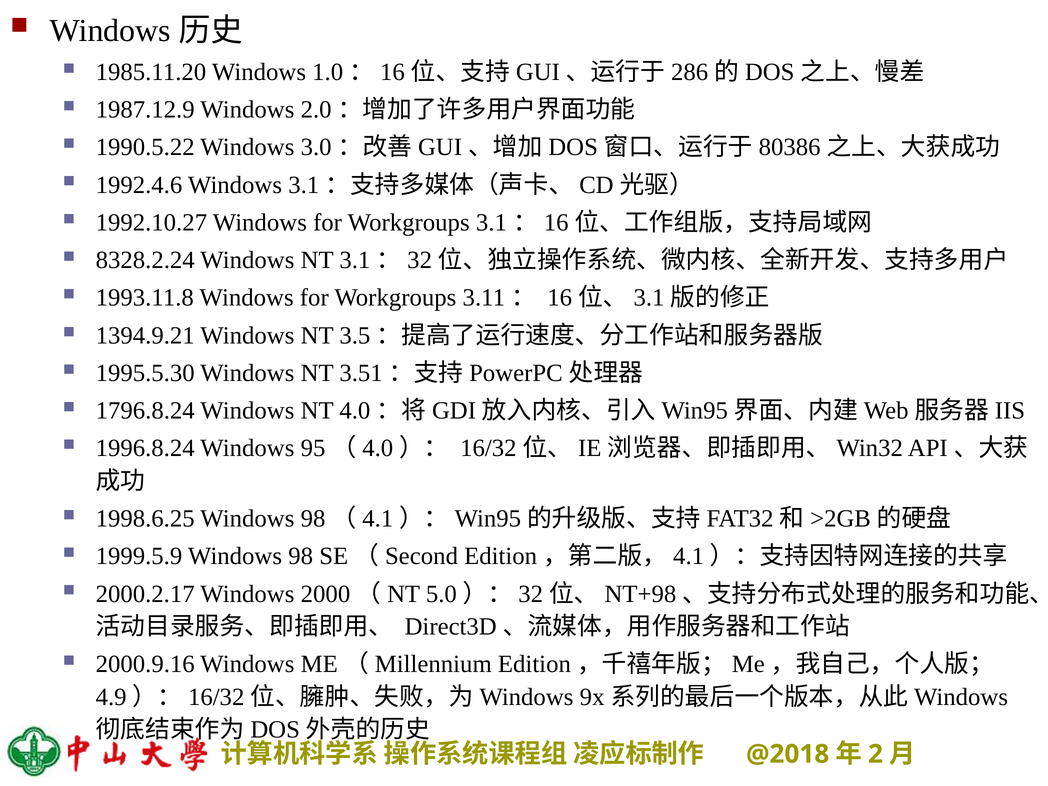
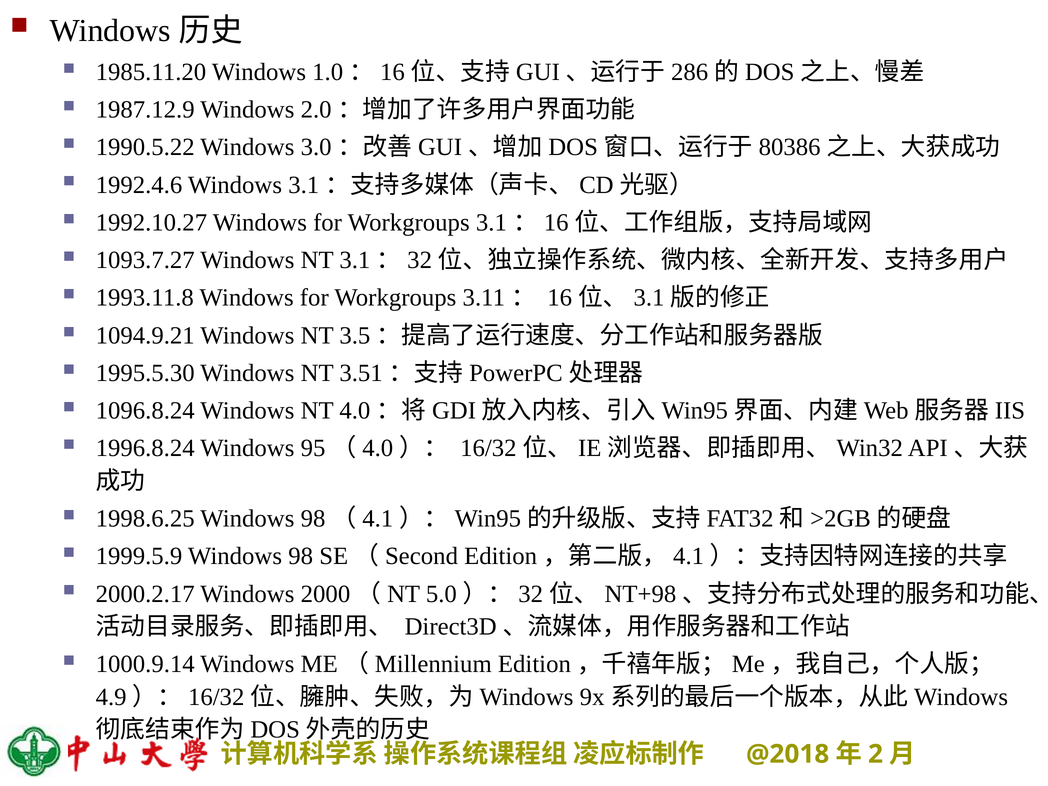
8328.2.24: 8328.2.24 -> 1093.7.27 (145, 260)
1394.9.21: 1394.9.21 -> 1094.9.21 (145, 335)
1796.8.24: 1796.8.24 -> 1096.8.24 (145, 411)
2000.9.16: 2000.9.16 -> 1000.9.14 (145, 664)
